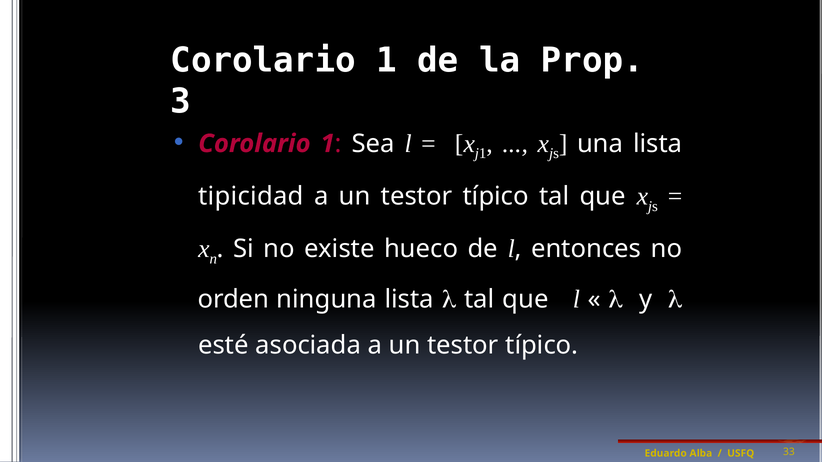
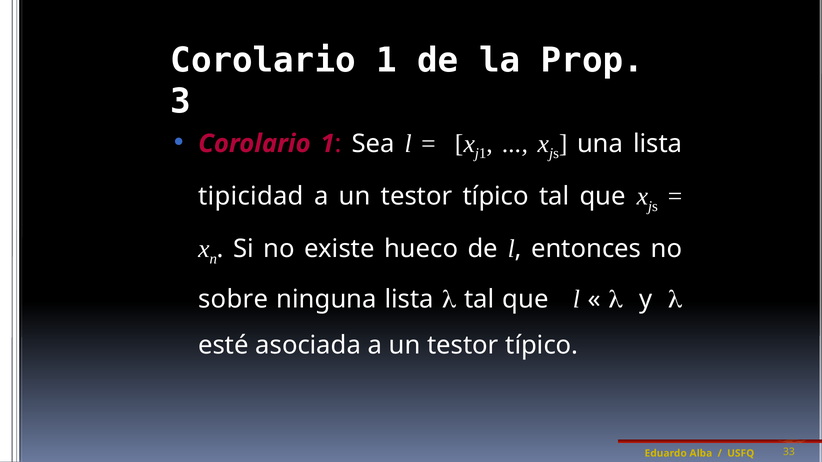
orden: orden -> sobre (233, 299)
